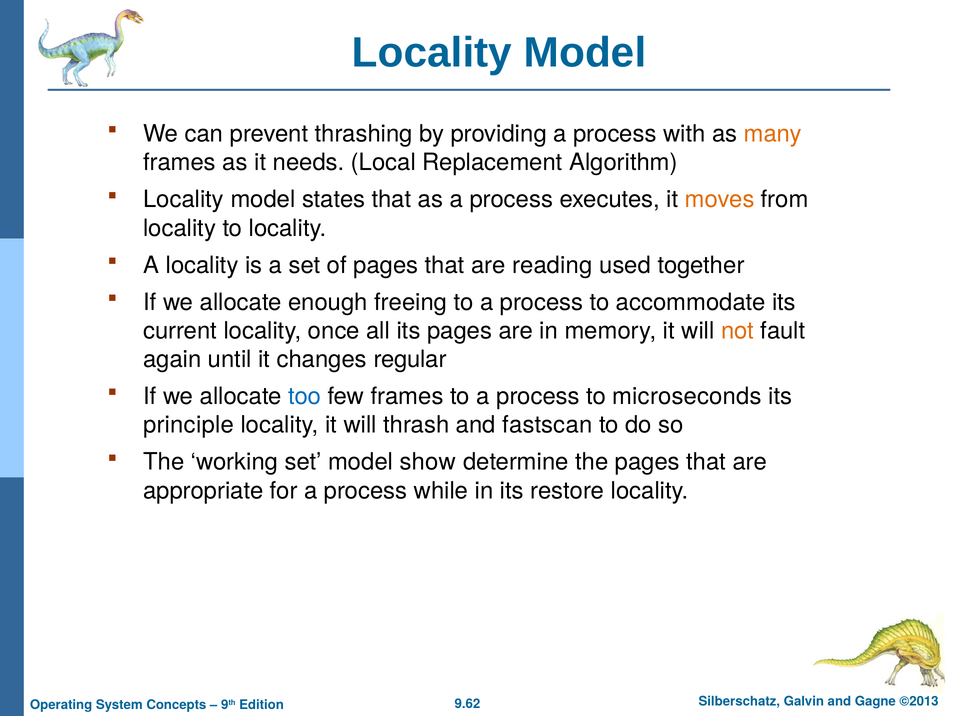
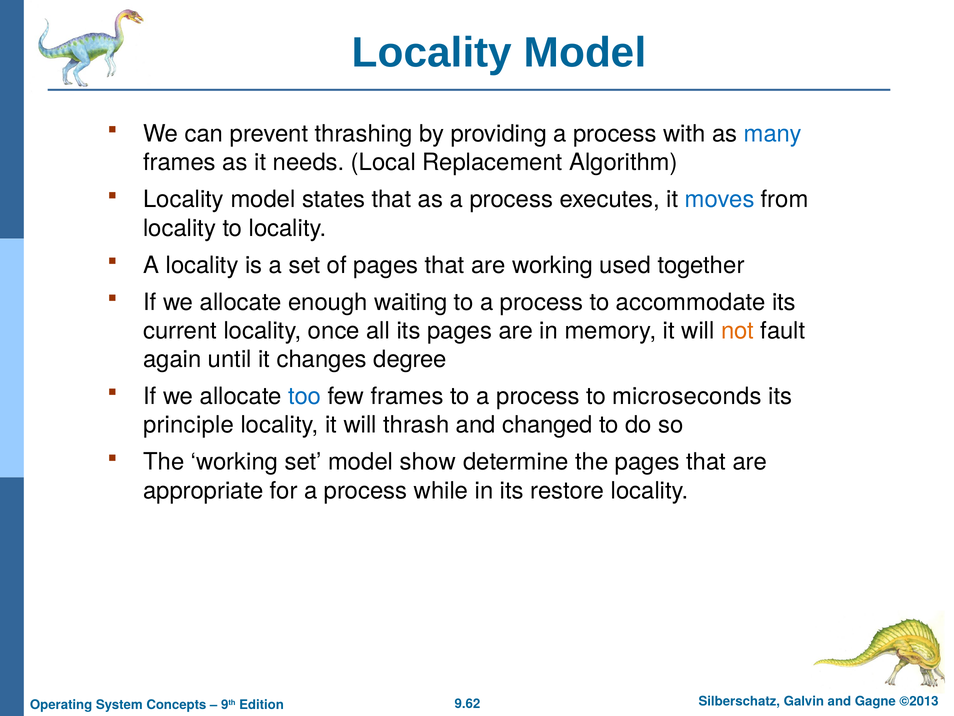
many colour: orange -> blue (773, 134)
moves colour: orange -> blue (720, 199)
are reading: reading -> working (552, 265)
freeing: freeing -> waiting (411, 302)
regular: regular -> degree (410, 359)
fastscan: fastscan -> changed (547, 425)
